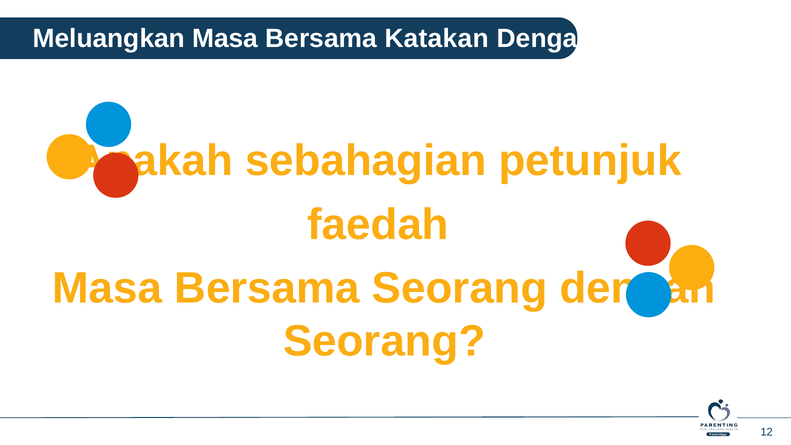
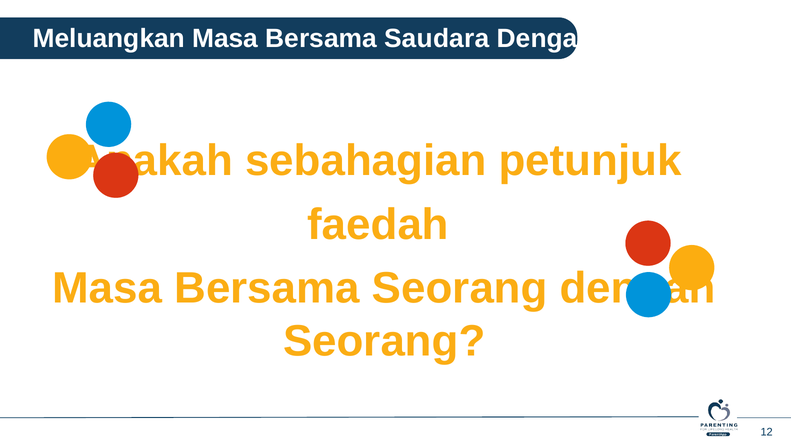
Katakan: Katakan -> Saudara (437, 39)
